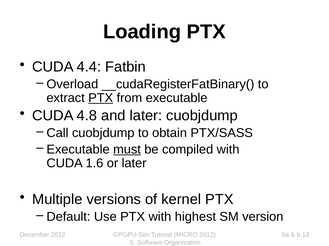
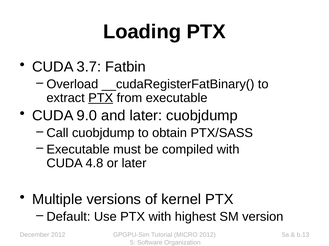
4.4: 4.4 -> 3.7 (89, 67)
4.8: 4.8 -> 9.0 (87, 116)
must underline: present -> none (127, 150)
1.6: 1.6 -> 4.8 (94, 164)
